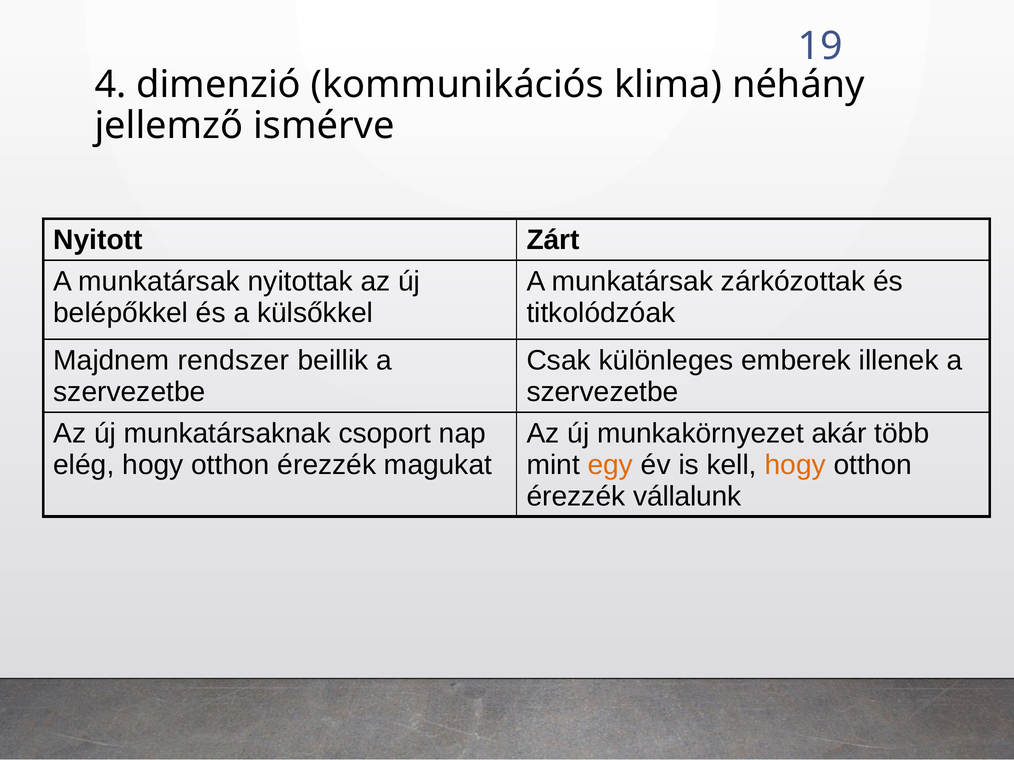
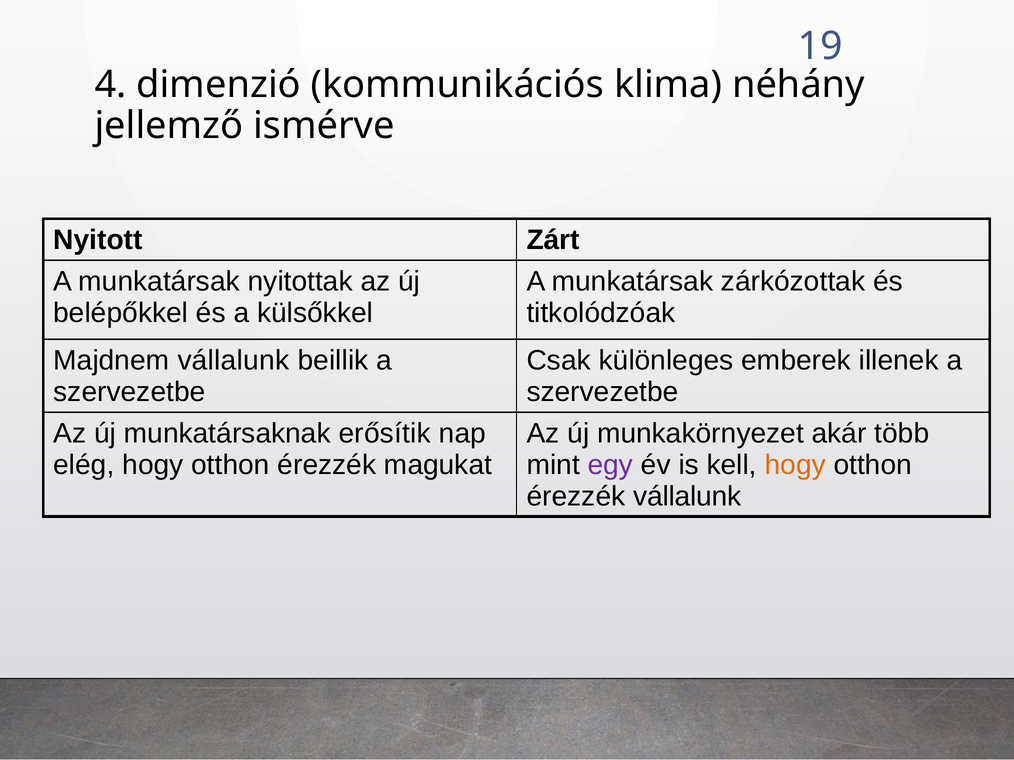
Majdnem rendszer: rendszer -> vállalunk (234, 361)
csoport: csoport -> erősítik (385, 434)
egy colour: orange -> purple (610, 465)
